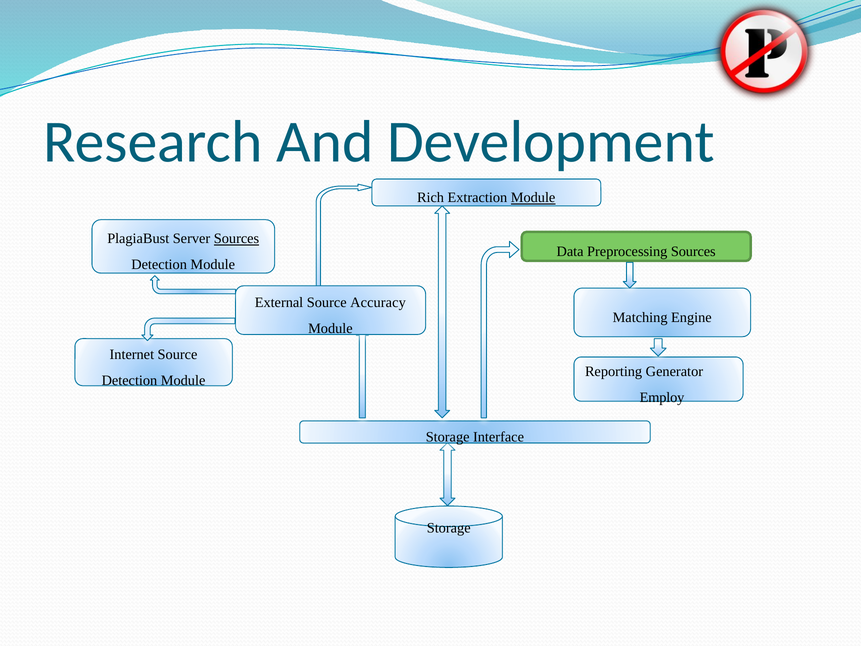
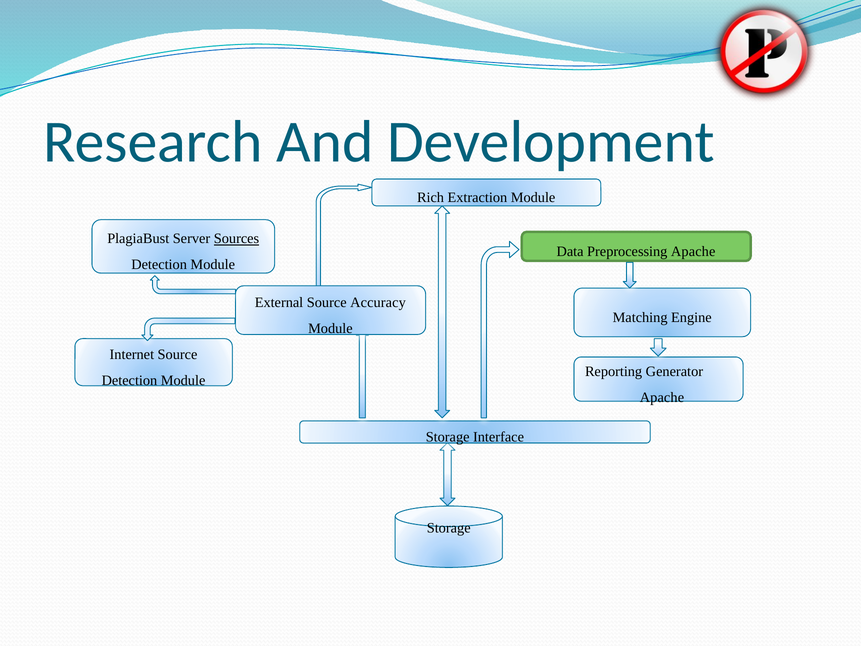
Module underline: present -> none (533, 198)
Preprocessing Sources: Sources -> Apache (693, 252)
Employ: Employ -> Apache (662, 397)
